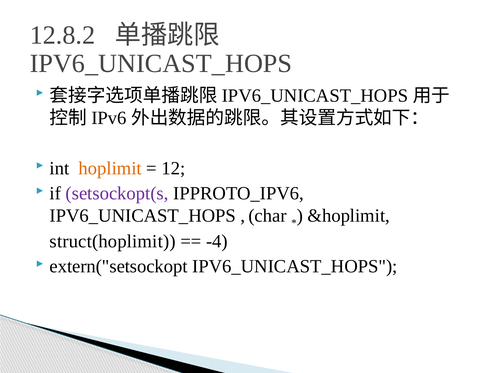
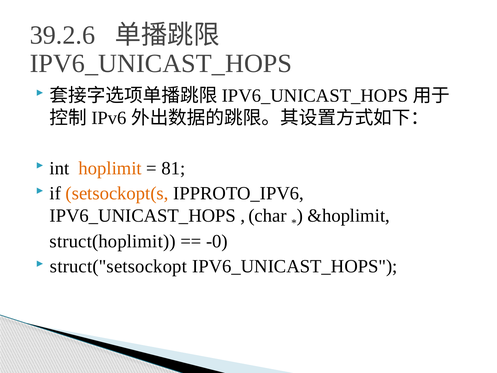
12.8.2: 12.8.2 -> 39.2.6 (63, 35)
12: 12 -> 81 (173, 168)
setsockopt(s colour: purple -> orange (117, 193)
-4: -4 -> -0 (217, 241)
extern("setsockopt: extern("setsockopt -> struct("setsockopt (118, 266)
